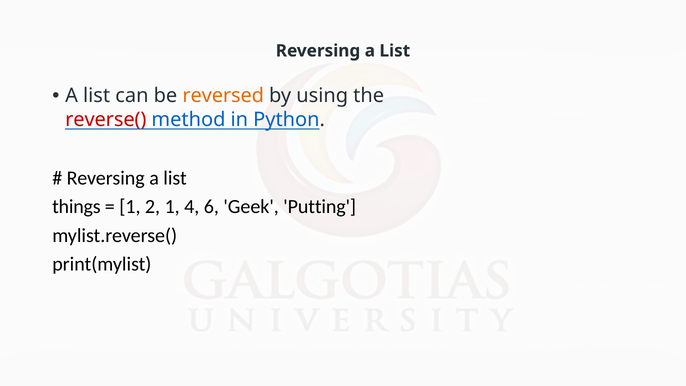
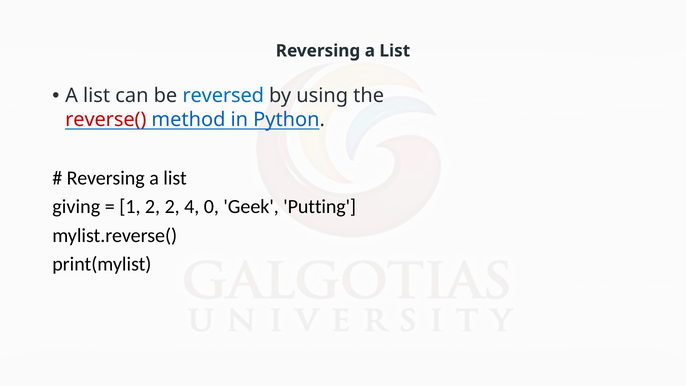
reversed colour: orange -> blue (223, 96)
things: things -> giving (76, 207)
2 1: 1 -> 2 (172, 207)
6: 6 -> 0 (211, 207)
